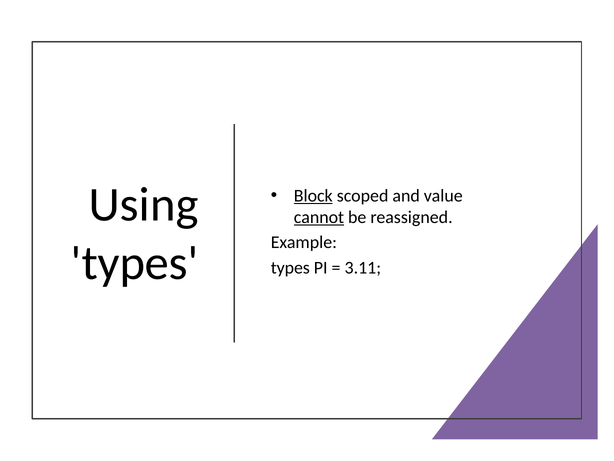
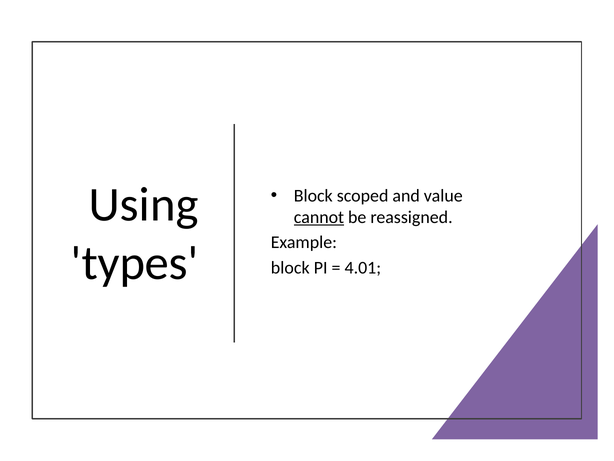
Block underline: present -> none (313, 196)
types: types -> block (290, 267)
3.11: 3.11 -> 4.01 (363, 267)
